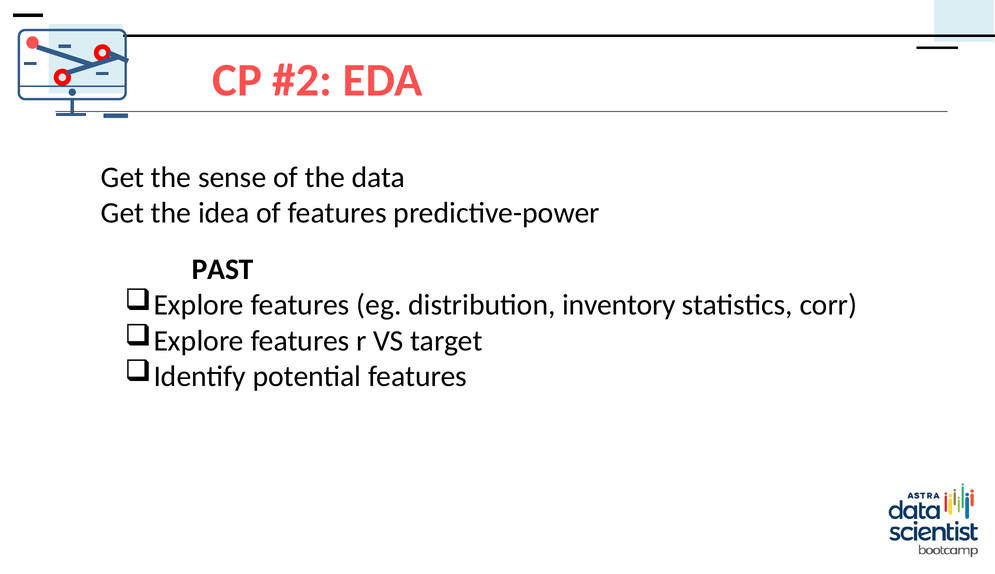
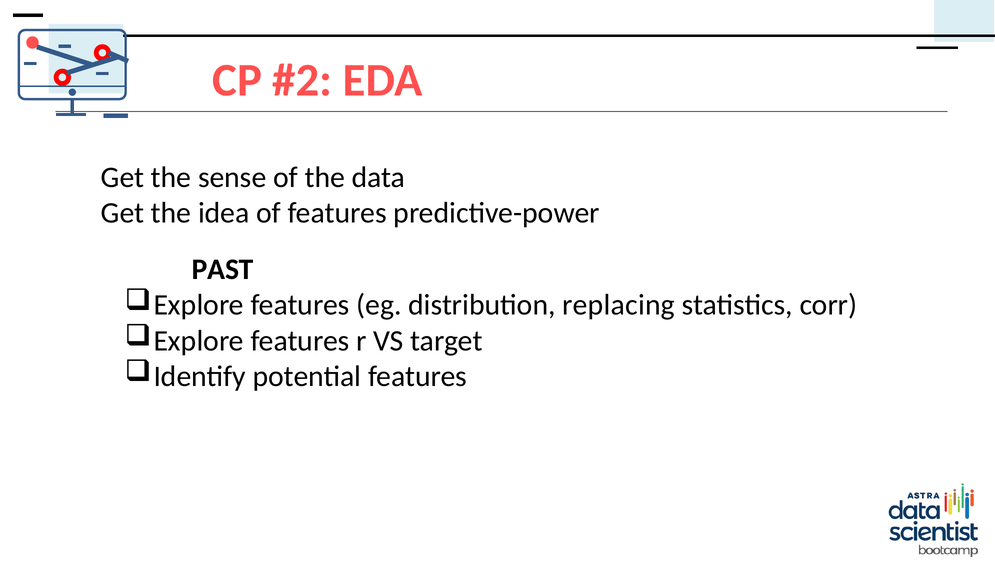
inventory: inventory -> replacing (619, 305)
